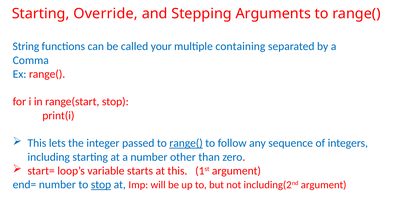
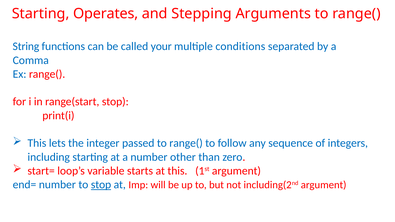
Override: Override -> Operates (106, 14)
containing: containing -> conditions (240, 46)
range( underline: present -> none (186, 143)
